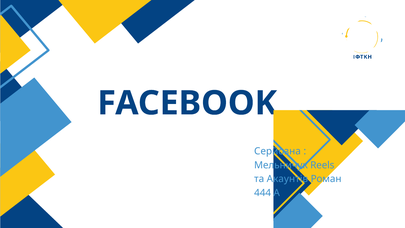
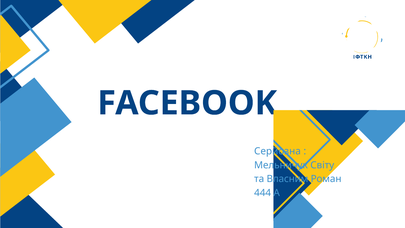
Reels: Reels -> Світу (322, 165)
Акаунтів: Акаунтів -> Власним (287, 179)
